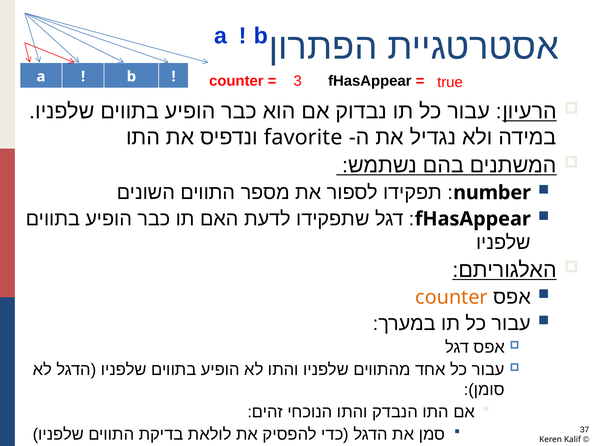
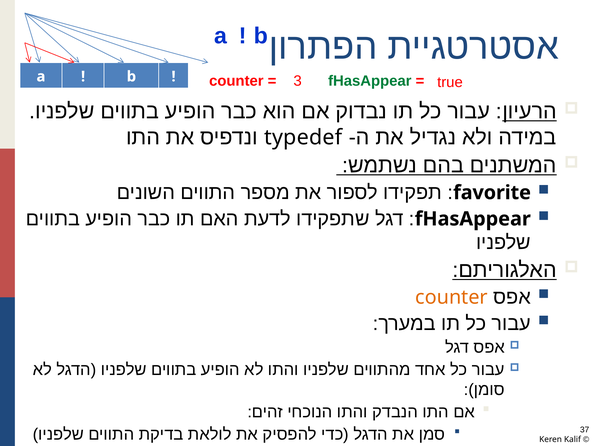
fHasAppear colour: black -> green (370, 81)
favorite: favorite -> typedef (303, 137)
number: number -> favorite (492, 193)
